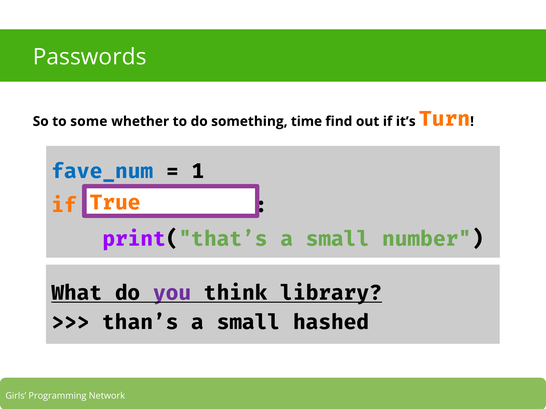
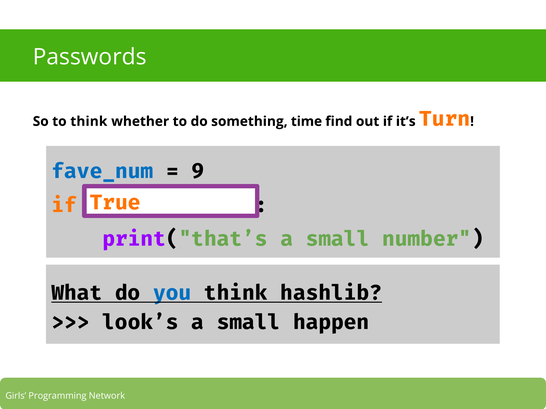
to some: some -> think (89, 122)
1: 1 -> 9 (198, 172)
you colour: purple -> blue (172, 293)
library: library -> hashlib (331, 293)
than’s: than’s -> look’s (140, 323)
hashed: hashed -> happen (331, 323)
